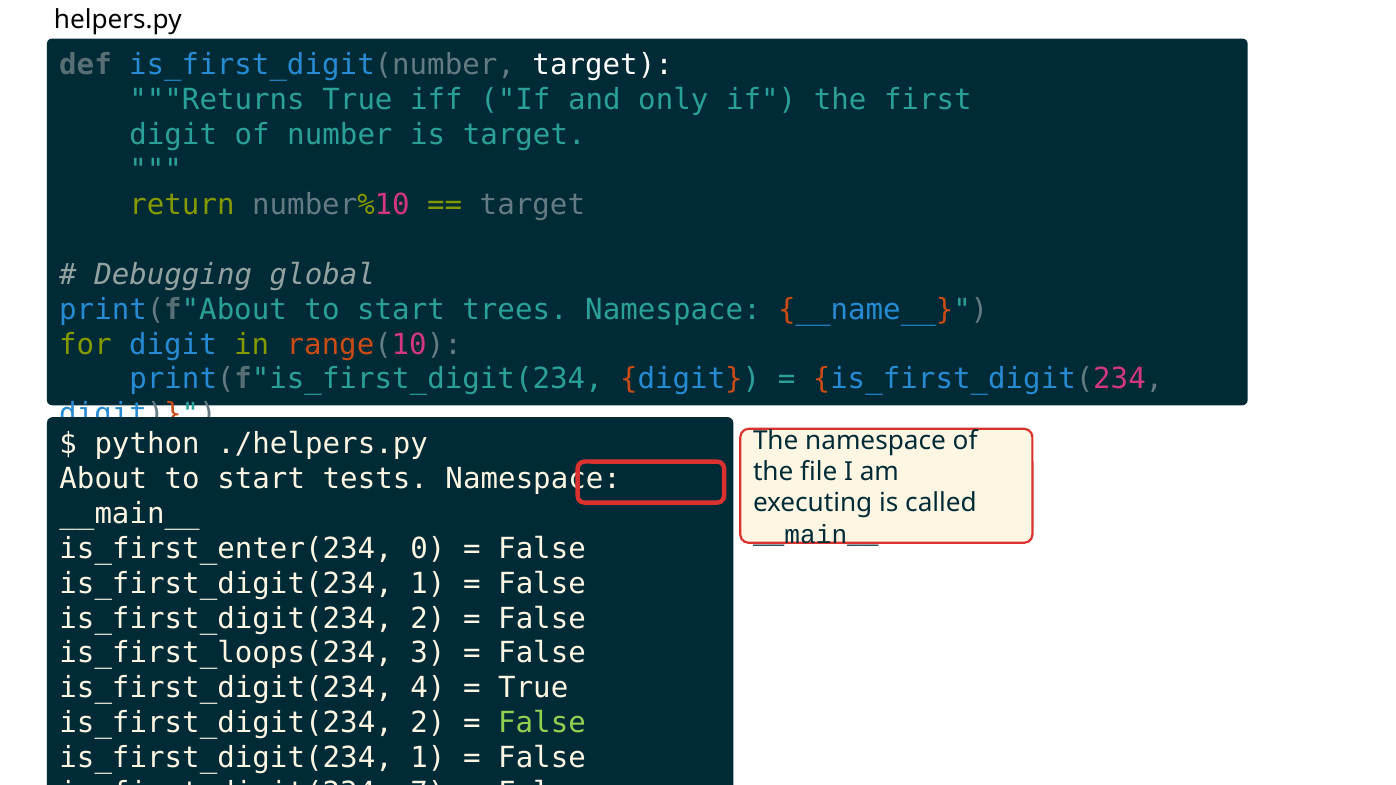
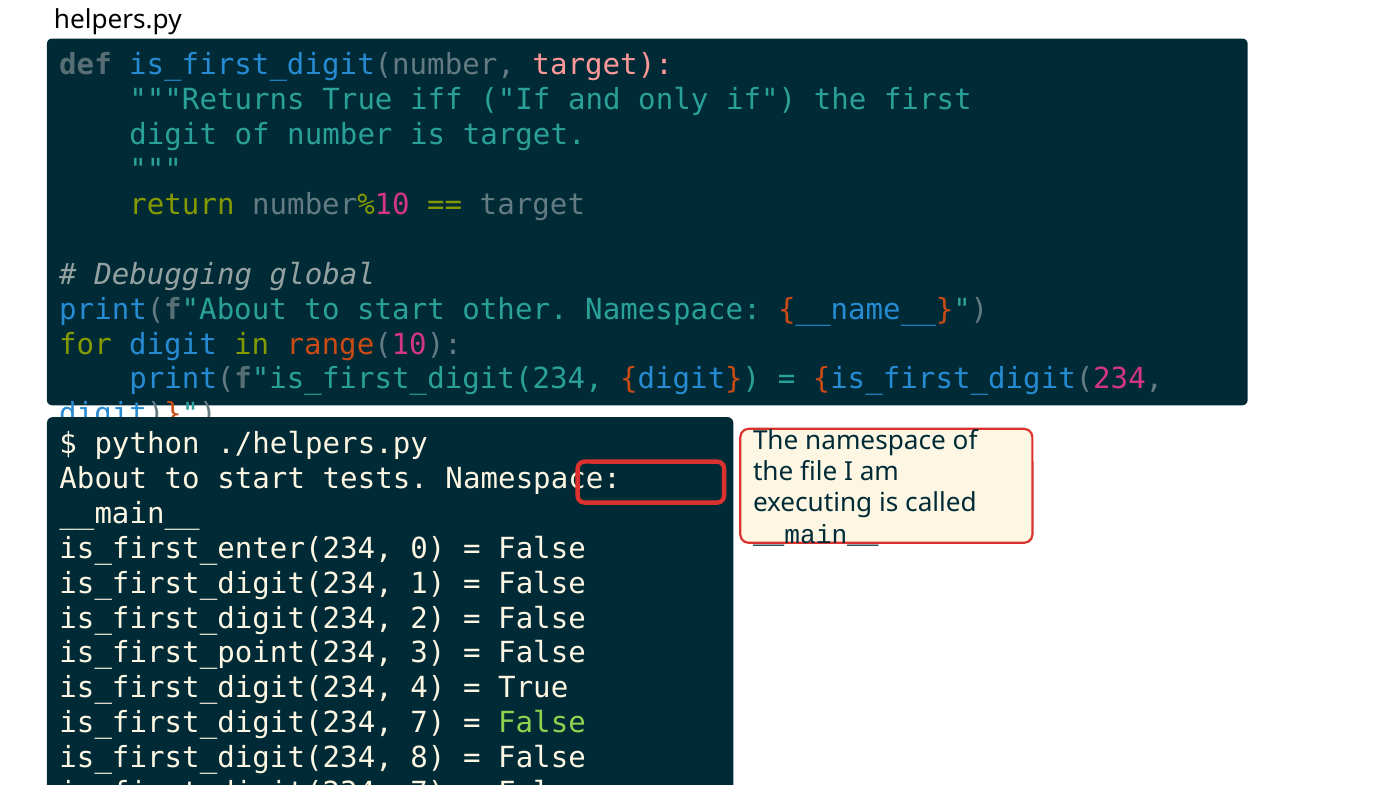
target colour: white -> pink (603, 65)
trees: trees -> other (515, 310)
is_first_loops(234: is_first_loops(234 -> is_first_point(234 (226, 654)
2: 2 -> 7 (428, 723)
1: 1 -> 8 (428, 758)
